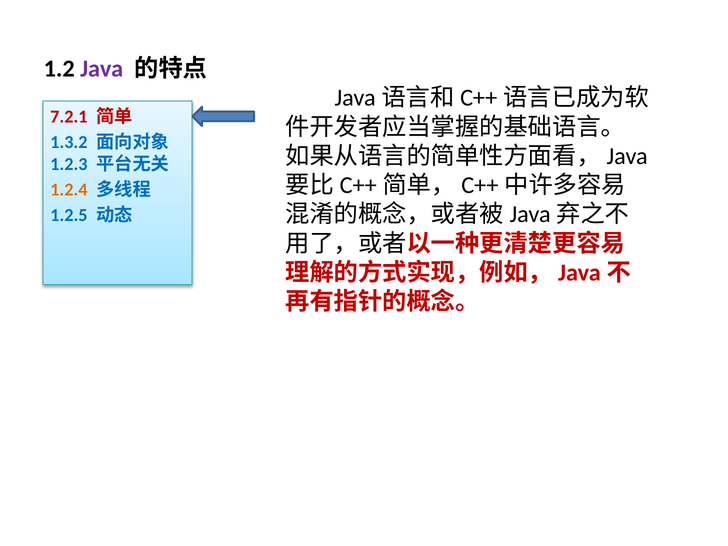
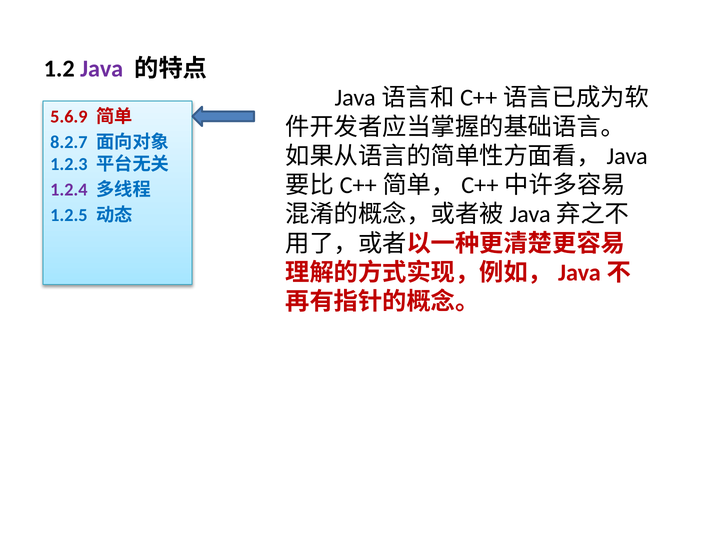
7.2.1: 7.2.1 -> 5.6.9 (69, 117)
1.3.2: 1.3.2 -> 8.2.7 (69, 142)
1.2.4 colour: orange -> purple (69, 190)
